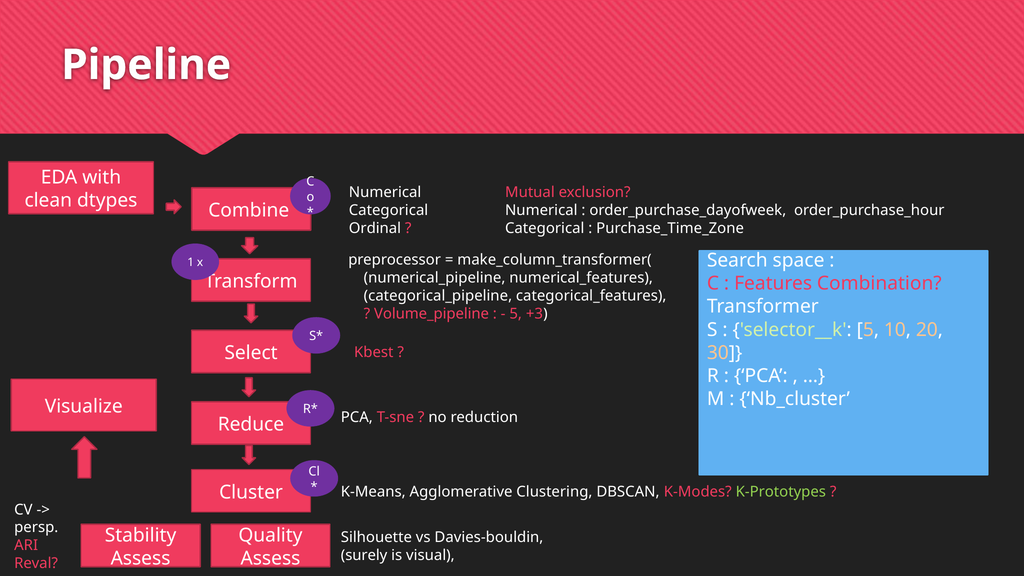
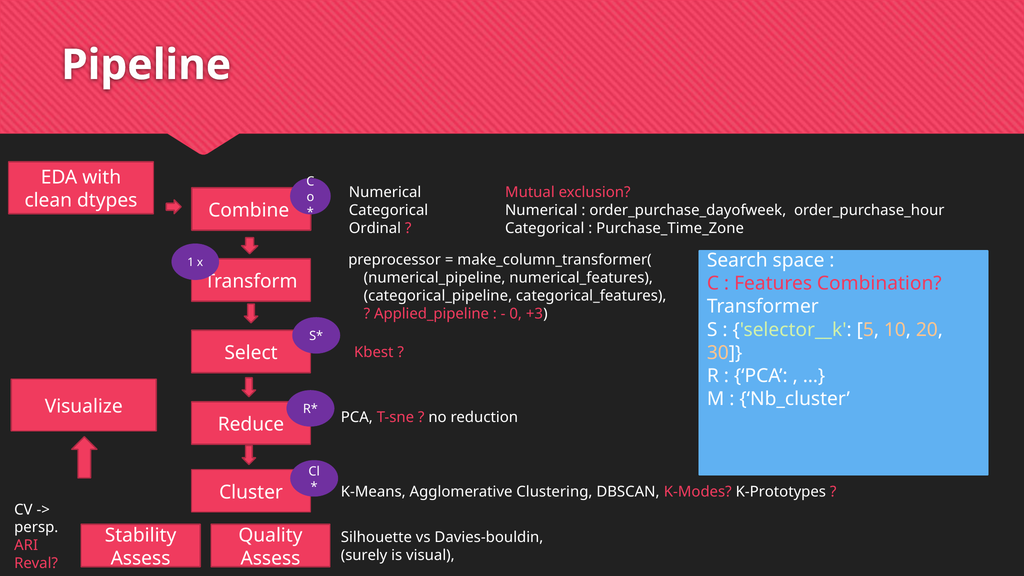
Volume_pipeline: Volume_pipeline -> Applied_pipeline (432, 314)
5: 5 -> 0 (516, 314)
K-Prototypes colour: light green -> white (781, 492)
